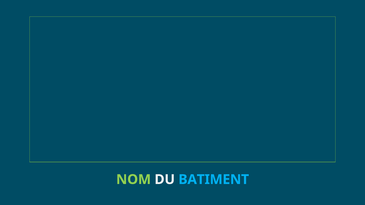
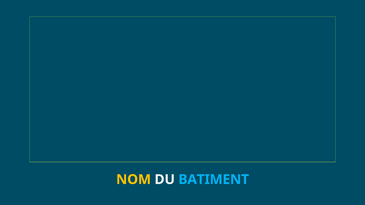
NOM colour: light green -> yellow (134, 180)
